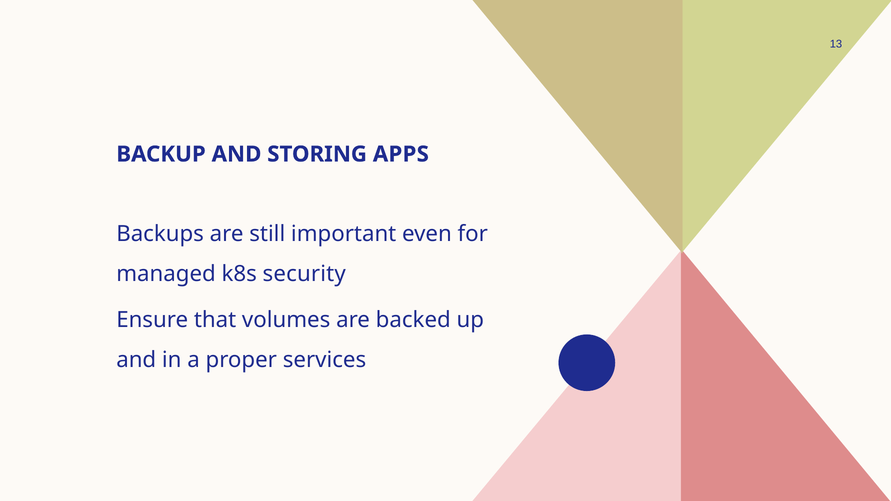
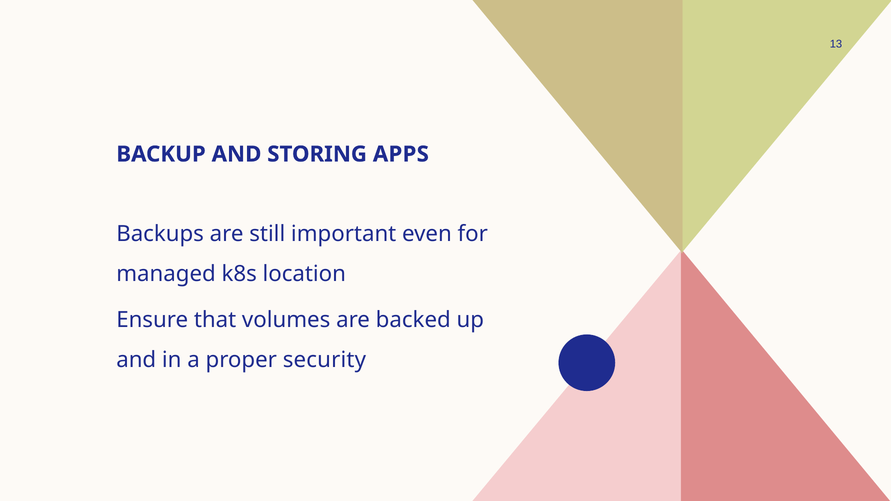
security: security -> location (304, 274)
services: services -> security (324, 360)
